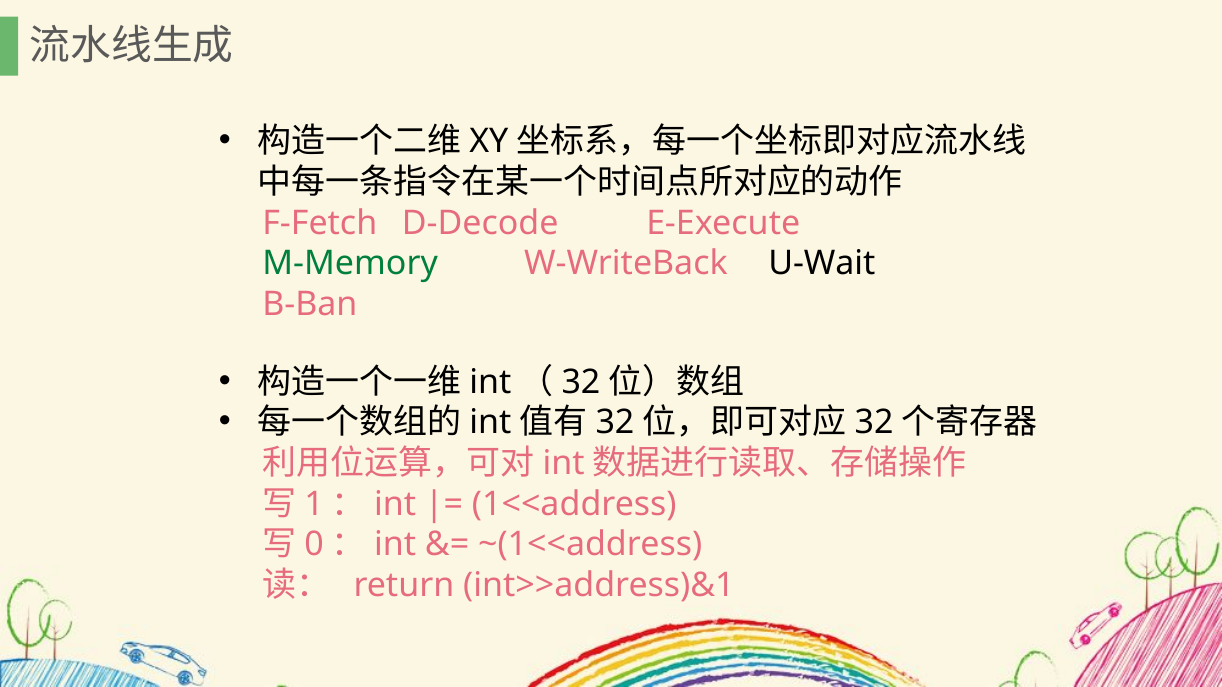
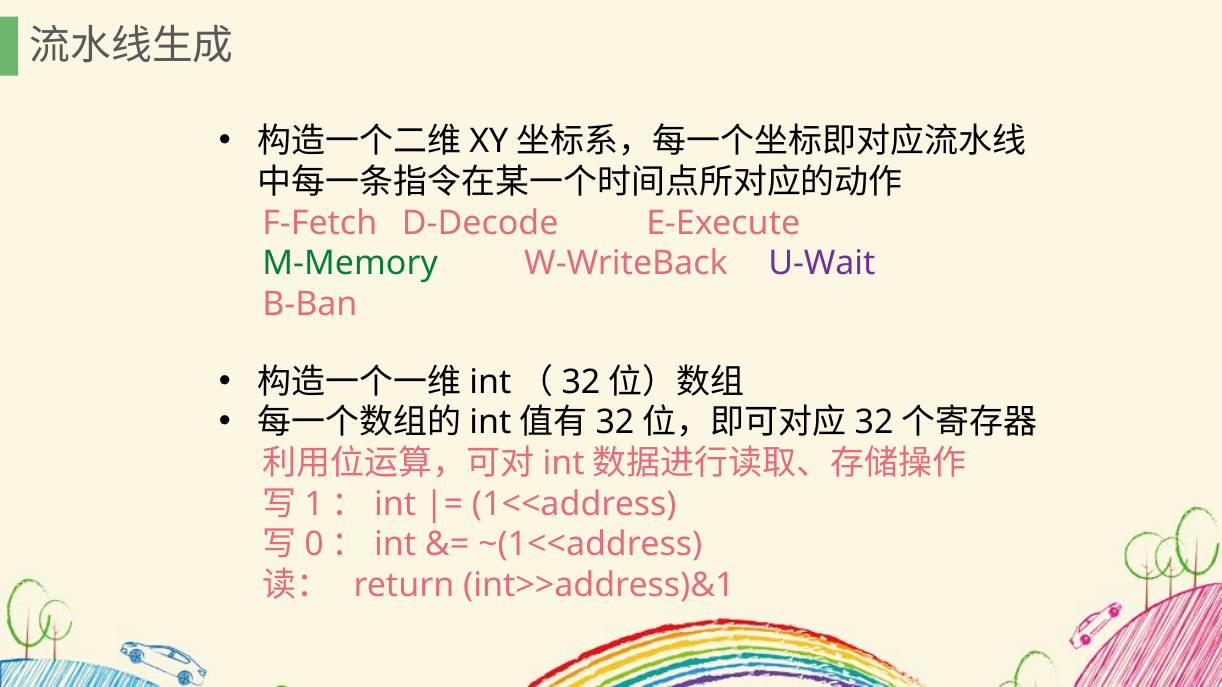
U-Wait colour: black -> purple (822, 264)
